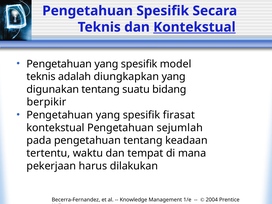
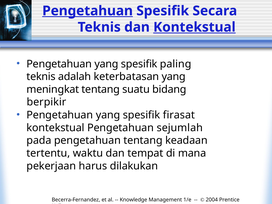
Pengetahuan underline: none -> present (88, 11)
model: model -> paling (176, 64)
diungkapkan: diungkapkan -> keterbatasan (126, 77)
digunakan: digunakan -> meningkat (53, 89)
